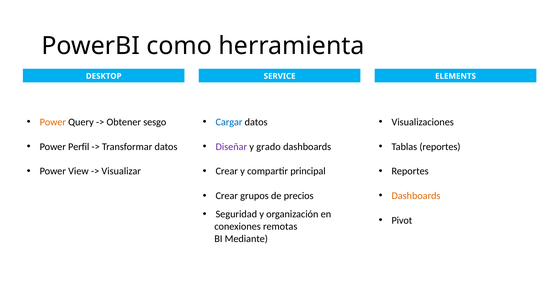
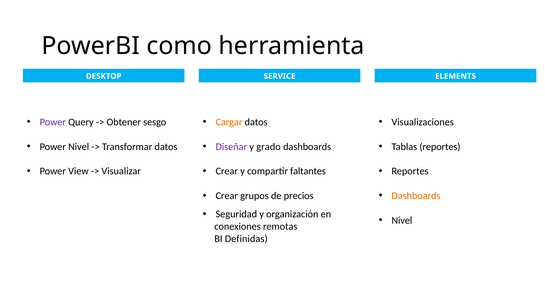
Power colour: orange -> purple (53, 122)
Cargar colour: blue -> orange (229, 122)
Power Perfil: Perfil -> Nivel (79, 146)
principal: principal -> faltantes (308, 171)
Pivot: Pivot -> Nivel (402, 220)
Mediante: Mediante -> Definidas (246, 238)
